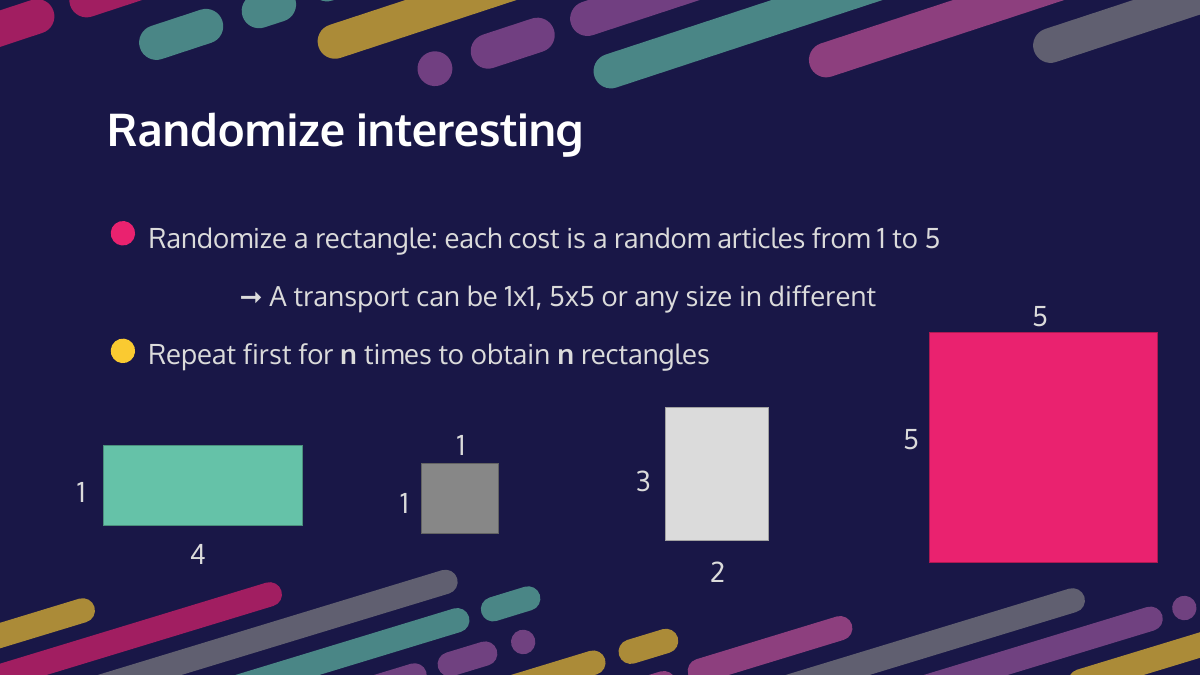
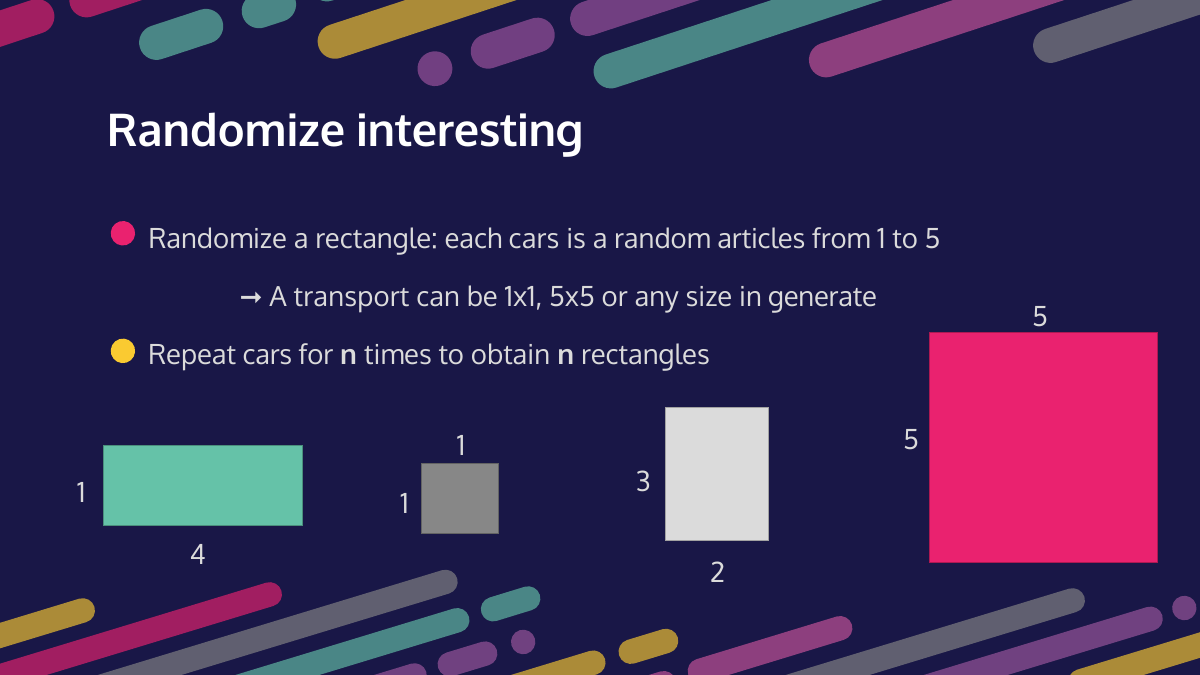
each cost: cost -> cars (534, 240)
different: different -> generate (823, 297)
Repeat first: first -> cars (267, 355)
